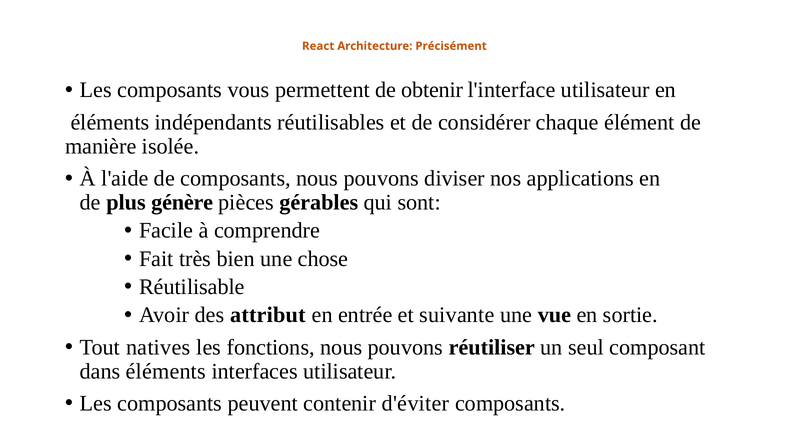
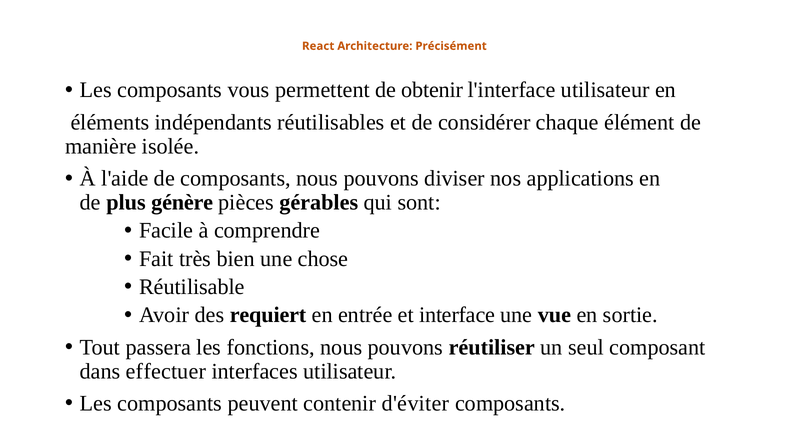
attribut: attribut -> requiert (268, 315)
suivante: suivante -> interface (457, 315)
natives: natives -> passera (158, 347)
dans éléments: éléments -> effectuer (166, 371)
